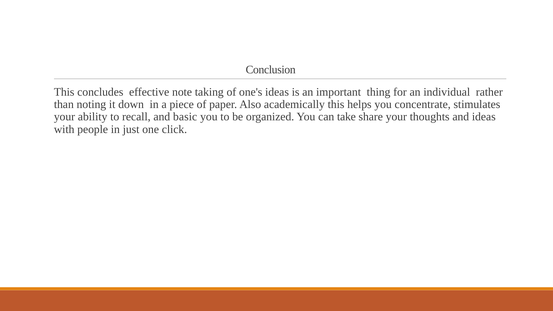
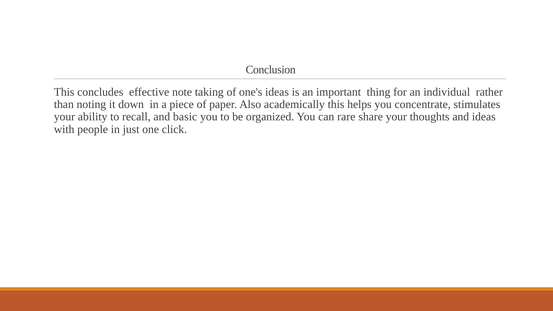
take: take -> rare (346, 117)
